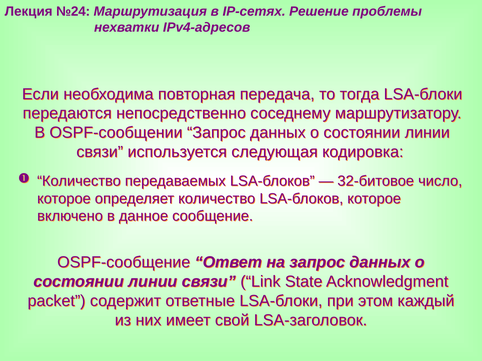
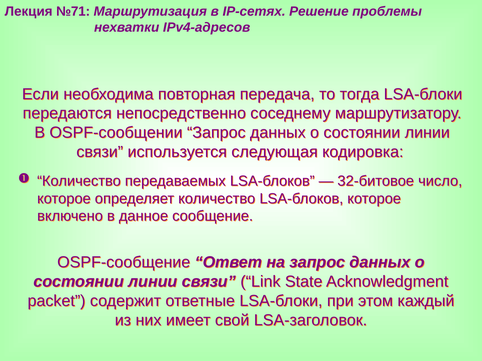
№24: №24 -> №71 (73, 11)
